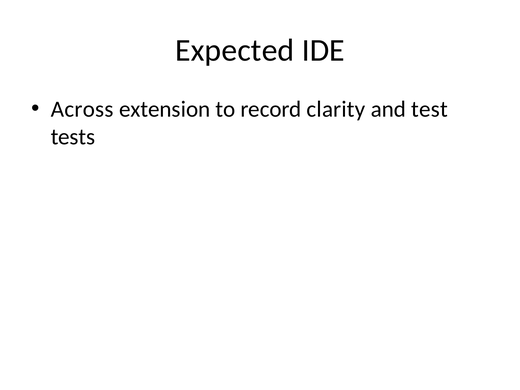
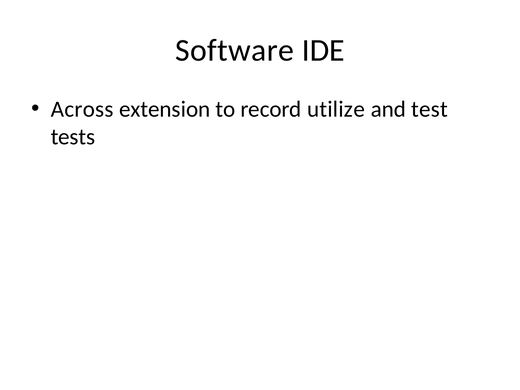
Expected: Expected -> Software (235, 50)
clarity: clarity -> utilize (336, 109)
